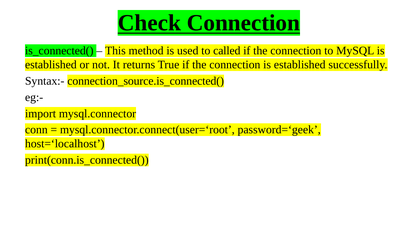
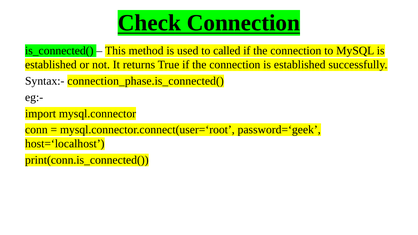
connection_source.is_connected(: connection_source.is_connected( -> connection_phase.is_connected( (146, 81)
